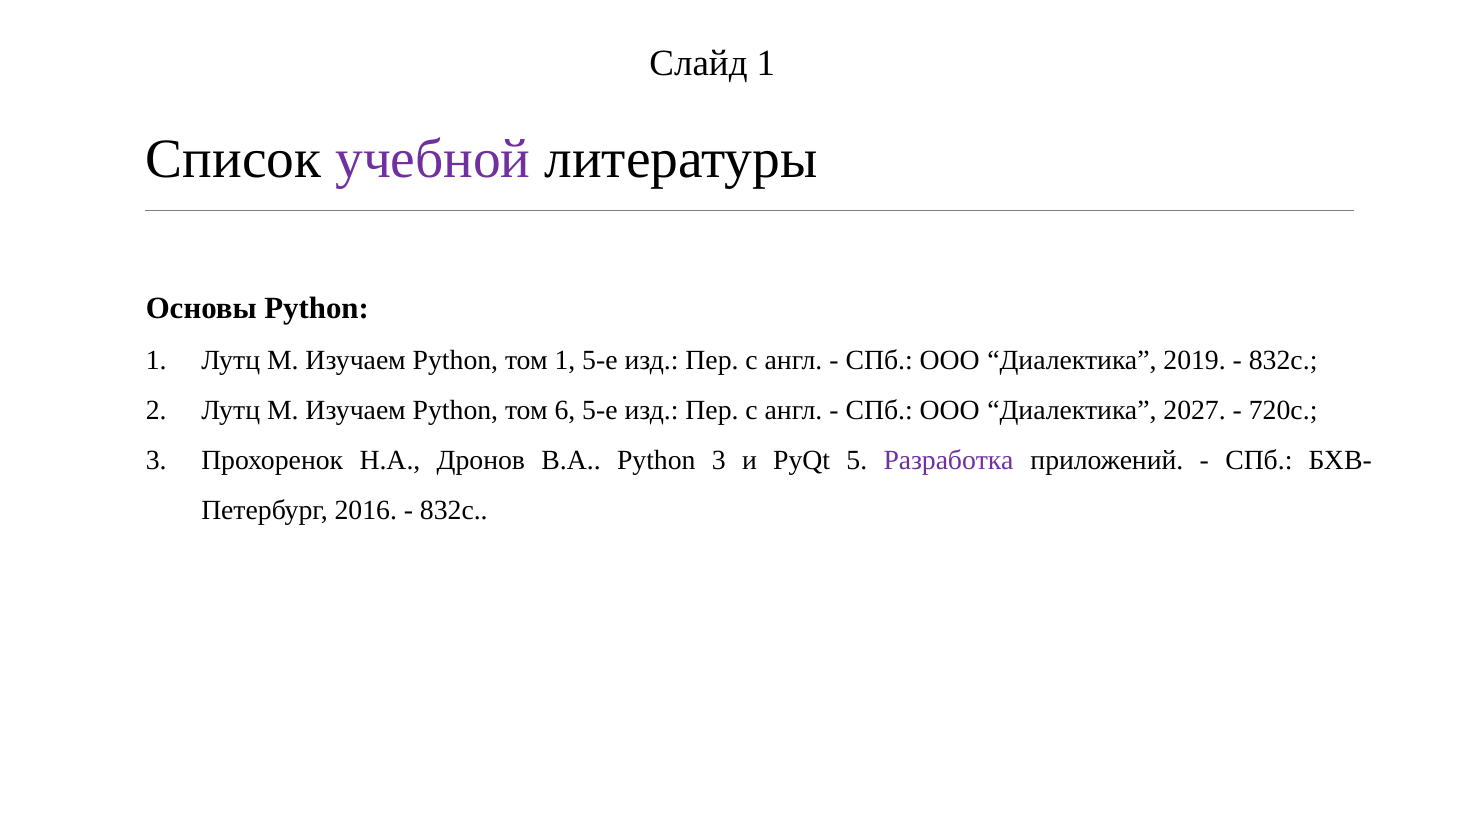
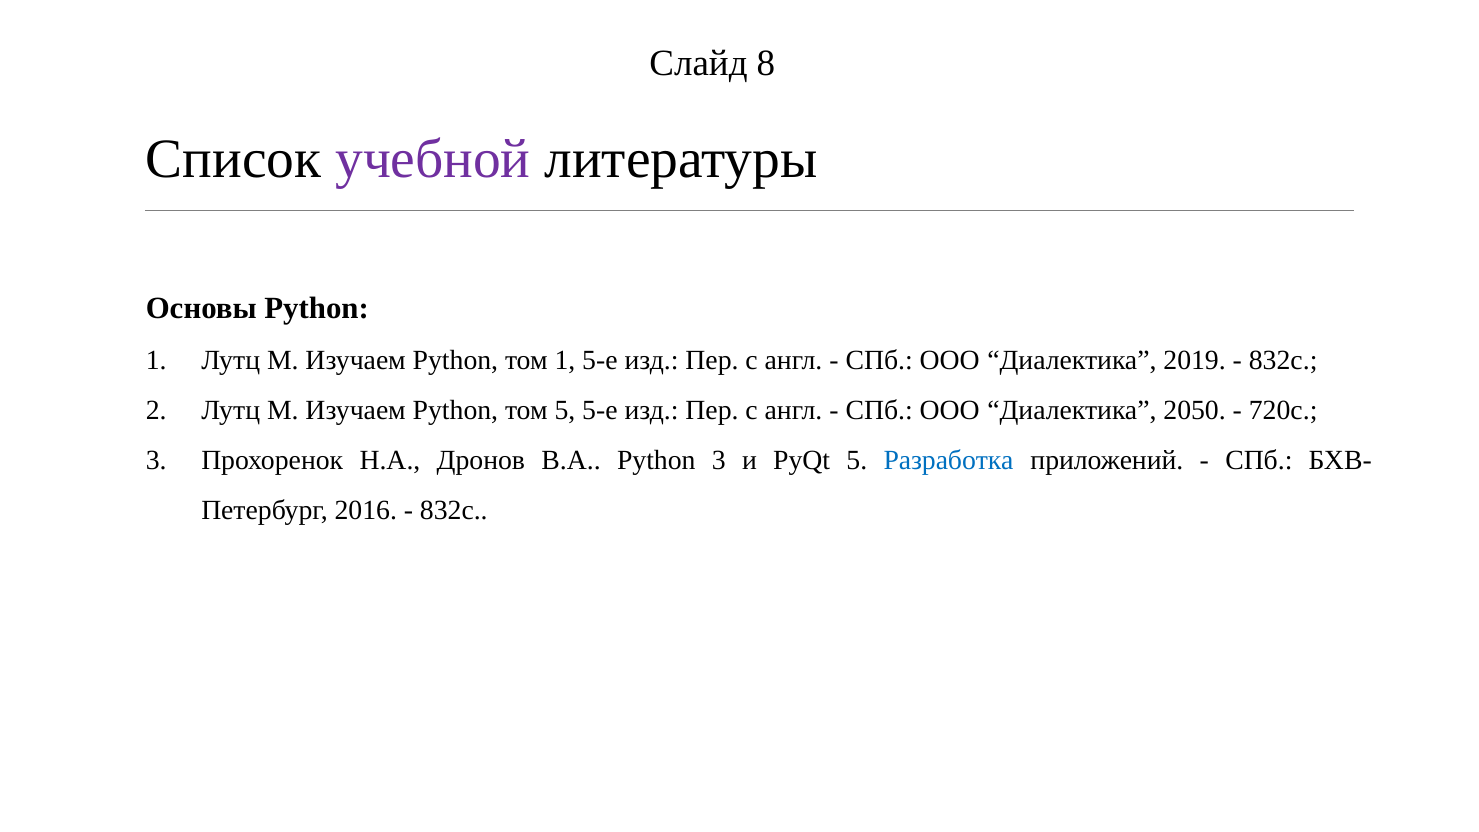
Слайд 1: 1 -> 8 (766, 63)
том 6: 6 -> 5 (565, 410)
2027: 2027 -> 2050 (1195, 410)
Разработка colour: purple -> blue (949, 460)
